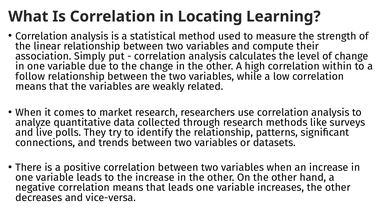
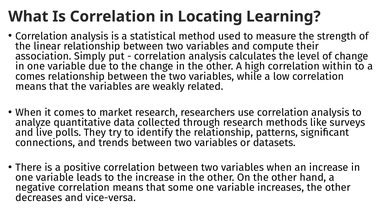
follow: follow -> comes (30, 77)
that leads: leads -> some (181, 188)
